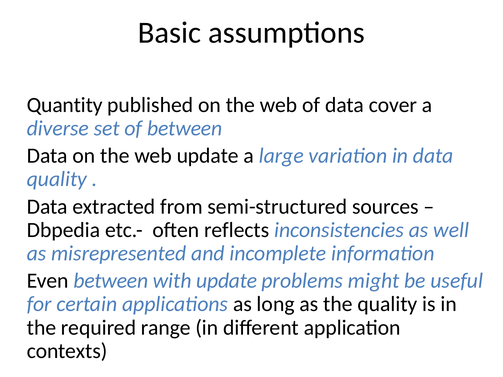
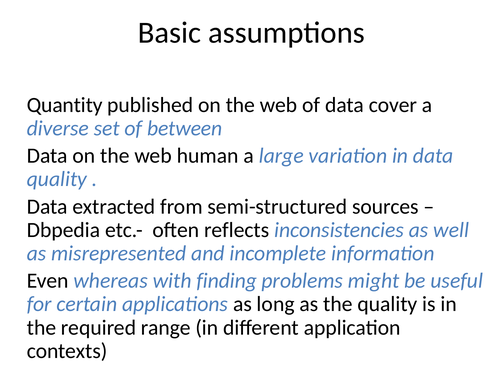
web update: update -> human (208, 156)
Even between: between -> whereas (111, 281)
with update: update -> finding (227, 281)
